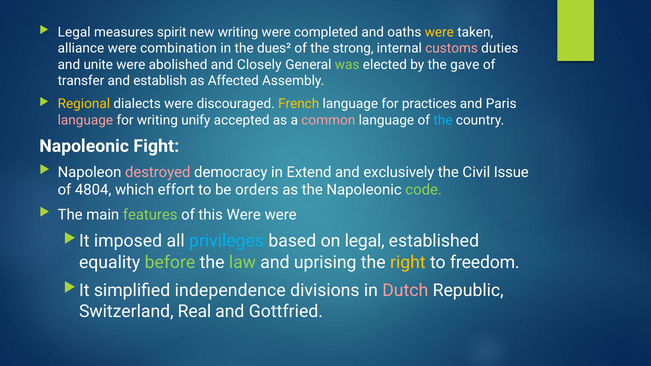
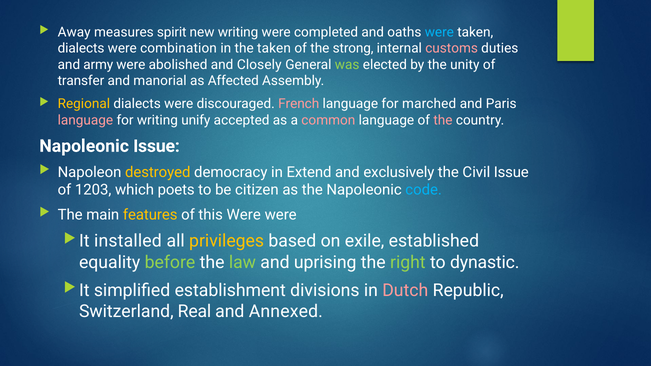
Legal: Legal -> Away (74, 32)
were colour: yellow -> light blue (439, 32)
alliance: alliance -> dialects (81, 48)
the dues²: dues² -> taken (274, 48)
unite: unite -> army (98, 65)
gave: gave -> unity (465, 65)
establish: establish -> manorial (160, 81)
French colour: yellow -> pink (299, 104)
practices: practices -> marched (429, 104)
the colour: light blue -> pink (443, 120)
Napoleonic Fight: Fight -> Issue (156, 146)
destroyed colour: pink -> yellow (158, 172)
4804: 4804 -> 1203 (93, 190)
effort: effort -> poets (176, 190)
orders: orders -> citizen (257, 190)
code colour: light green -> light blue (424, 190)
features colour: light green -> yellow (150, 215)
imposed: imposed -> installed (128, 241)
privileges colour: light blue -> yellow (227, 241)
on legal: legal -> exile (365, 241)
right colour: yellow -> light green (408, 262)
freedom: freedom -> dynastic (485, 262)
independence: independence -> establishment (230, 290)
Gottfried: Gottfried -> Annexed (286, 312)
